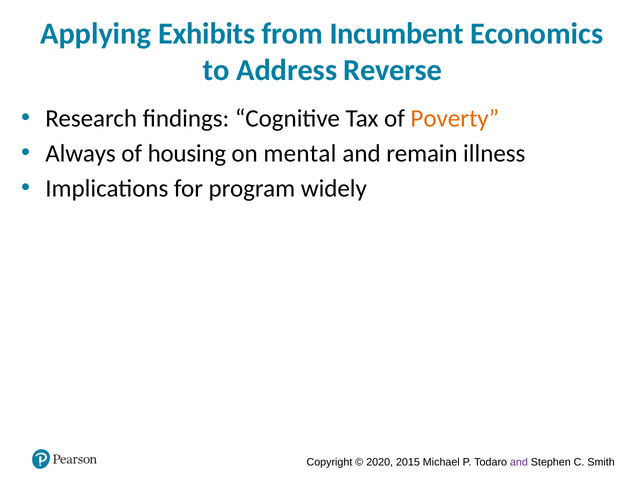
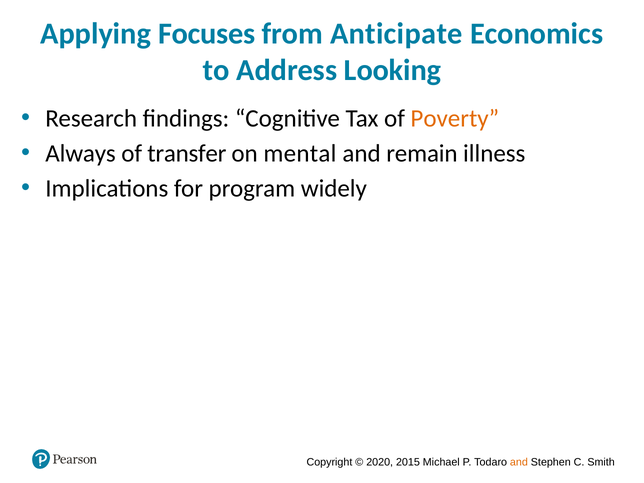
Exhibits: Exhibits -> Focuses (207, 34)
Incumbent: Incumbent -> Anticipate (396, 34)
Reverse: Reverse -> Looking (393, 70)
housing: housing -> transfer (187, 153)
and colour: purple -> orange (519, 462)
